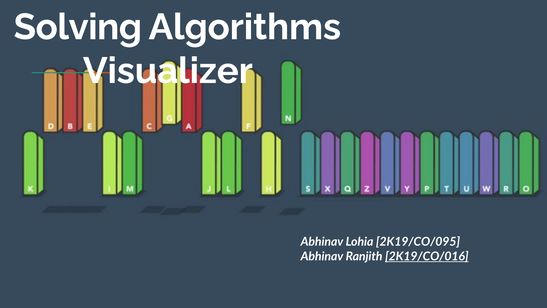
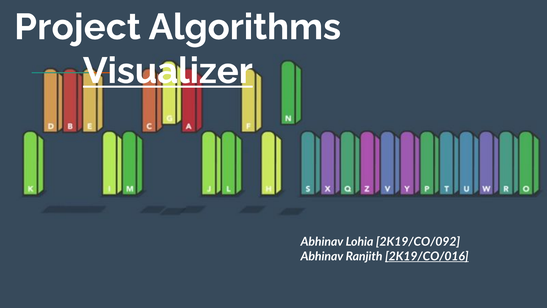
Solving: Solving -> Project (77, 27)
Visualizer underline: none -> present (168, 71)
2K19/CO/095: 2K19/CO/095 -> 2K19/CO/092 (418, 242)
